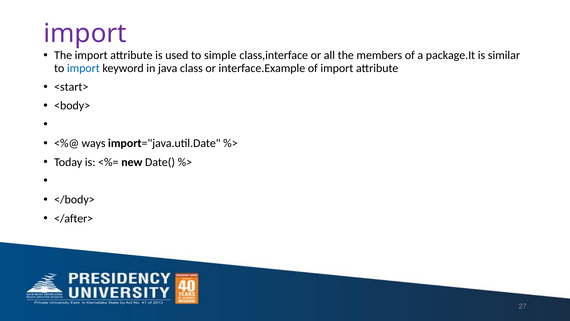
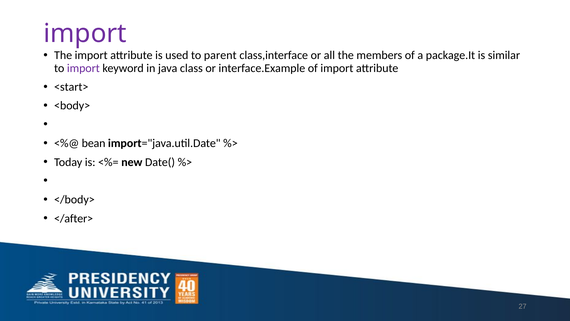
simple: simple -> parent (220, 55)
import colour: blue -> purple (83, 68)
ways: ways -> bean (94, 143)
